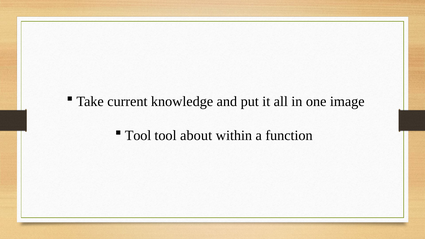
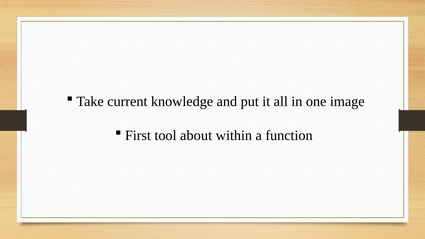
Tool: Tool -> First (138, 136)
